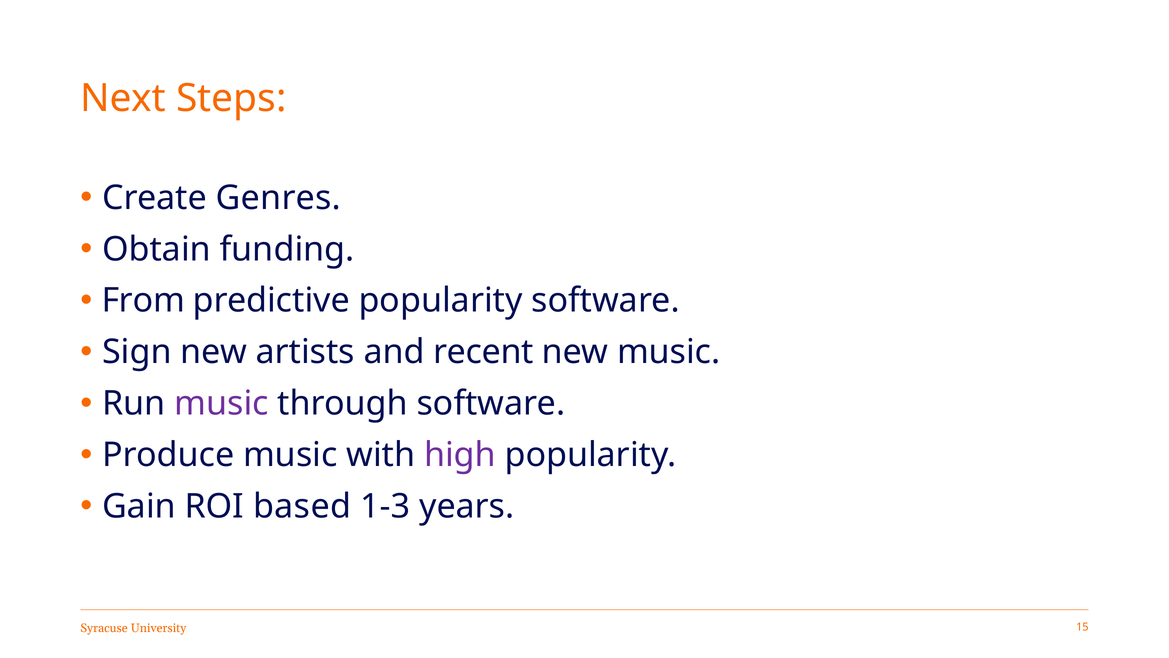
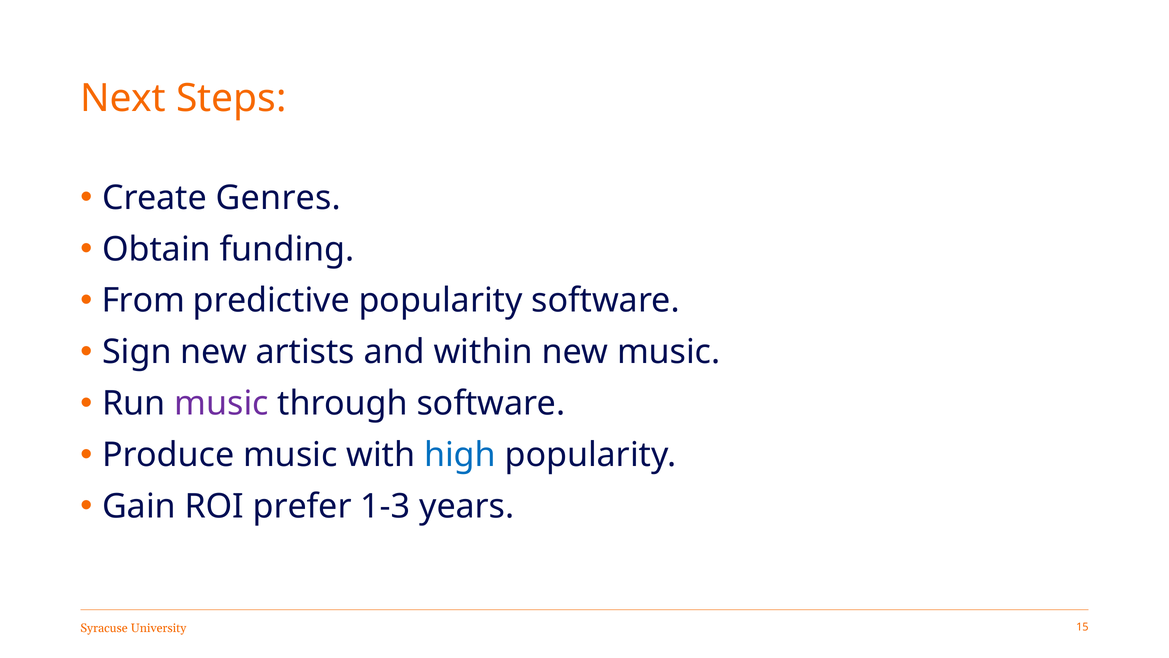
recent: recent -> within (483, 352)
high colour: purple -> blue (460, 455)
based: based -> prefer (302, 506)
